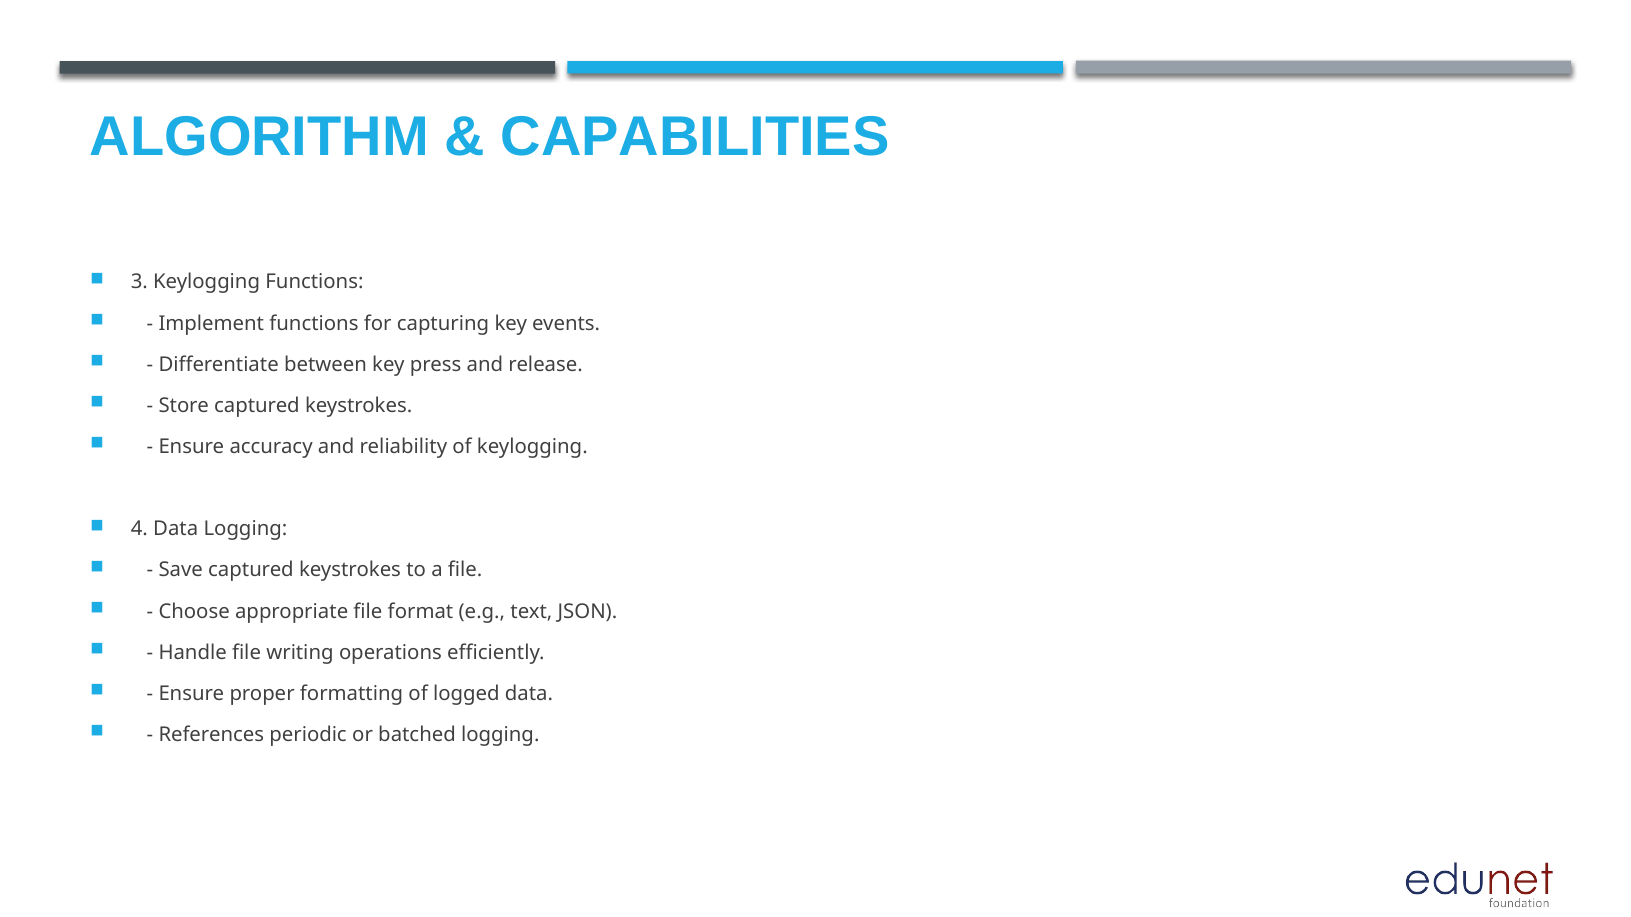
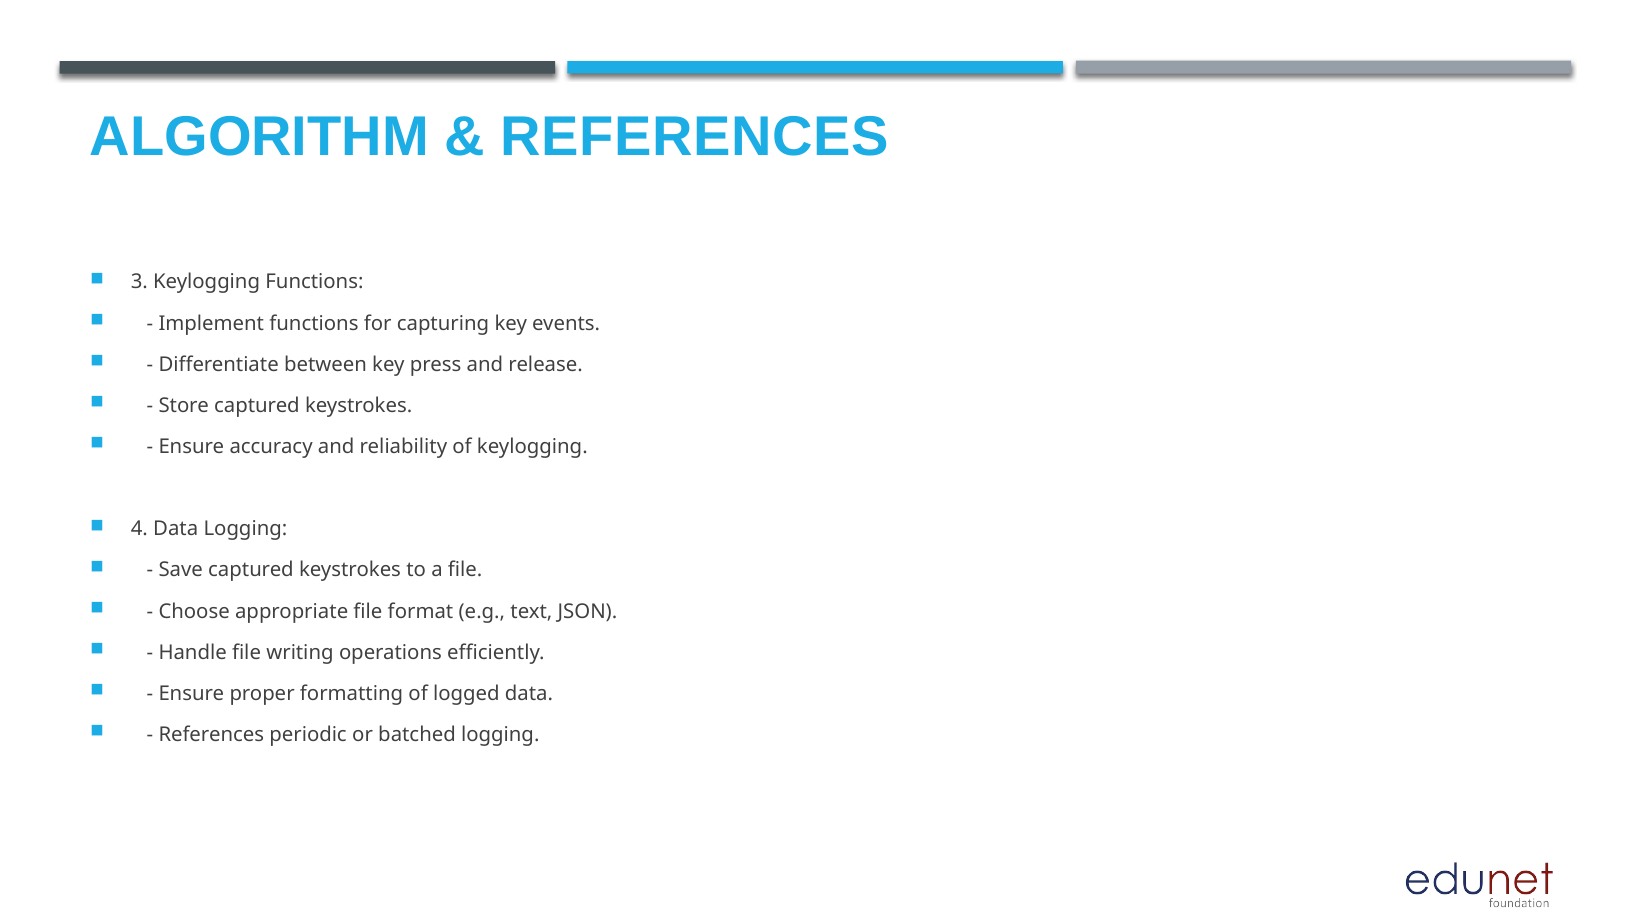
CAPABILITIES: CAPABILITIES -> REFERENCES (695, 138)
